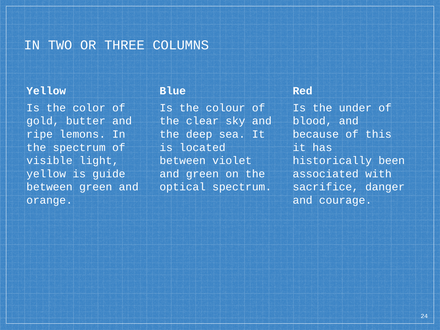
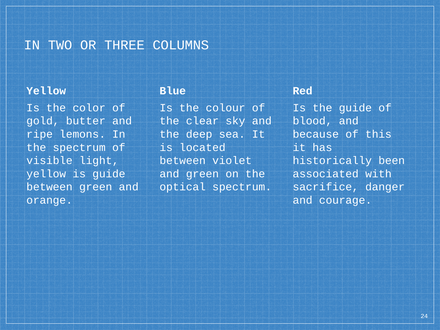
the under: under -> guide (355, 108)
